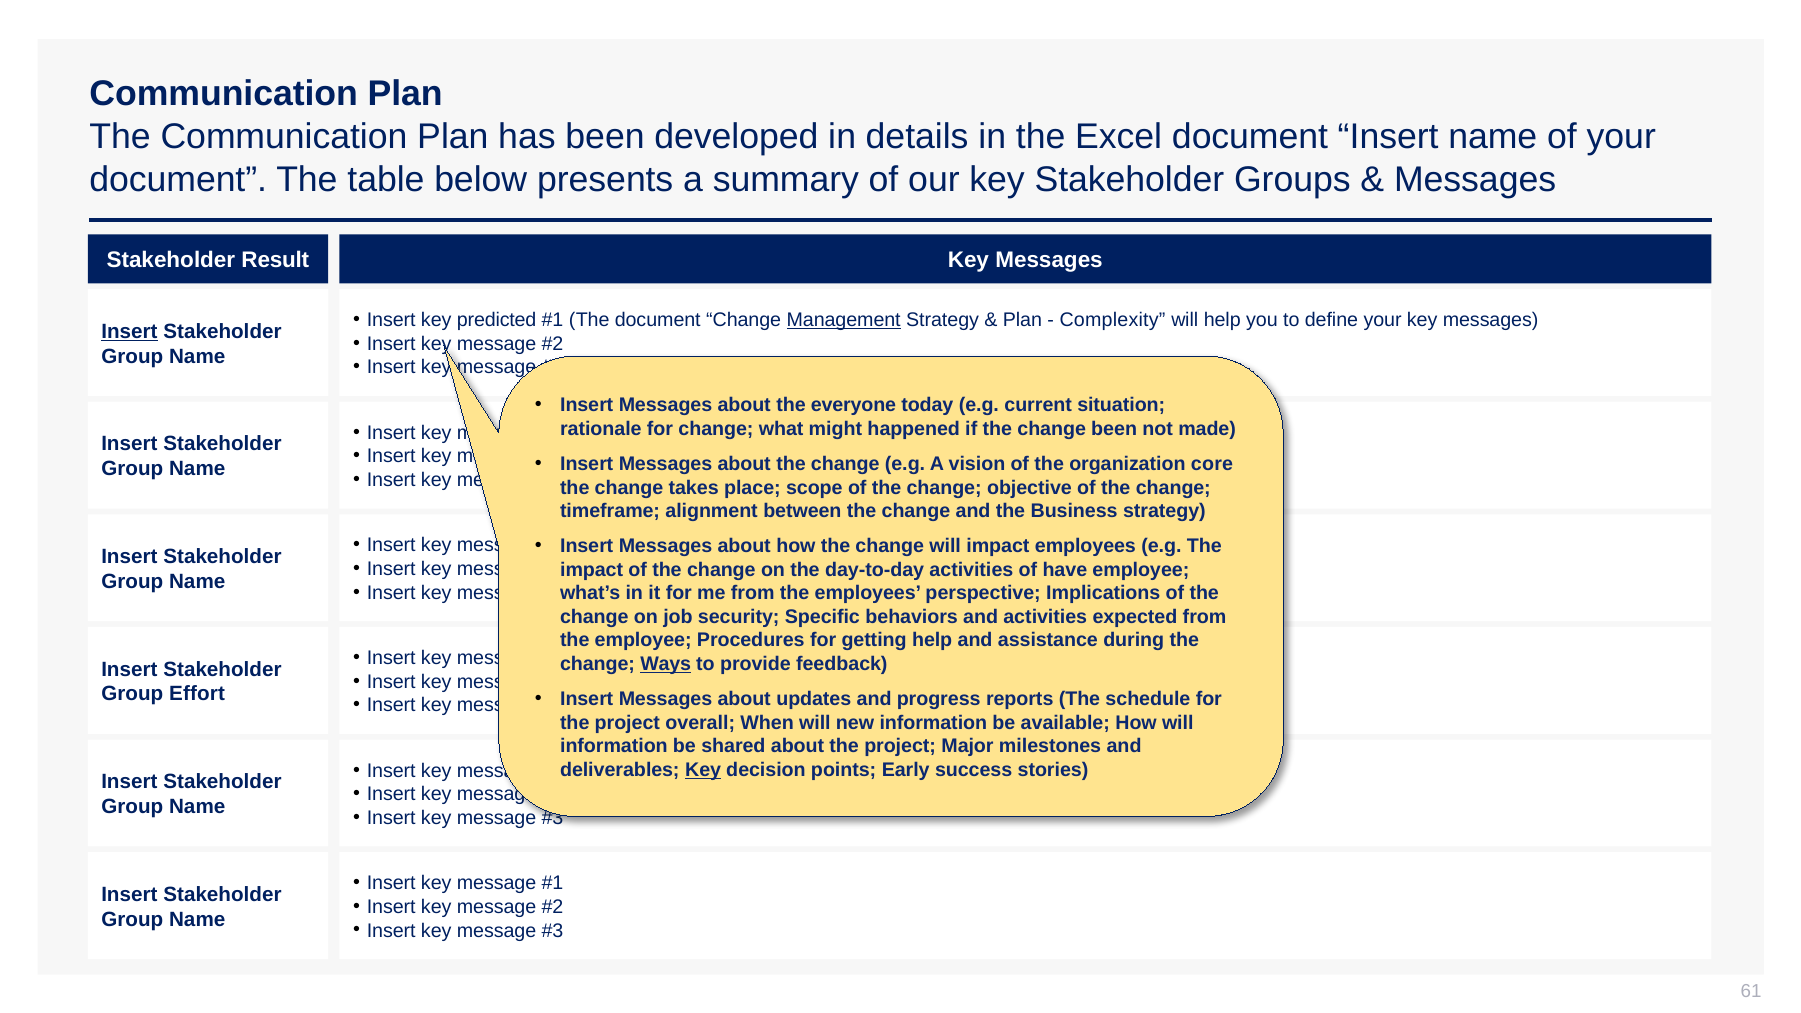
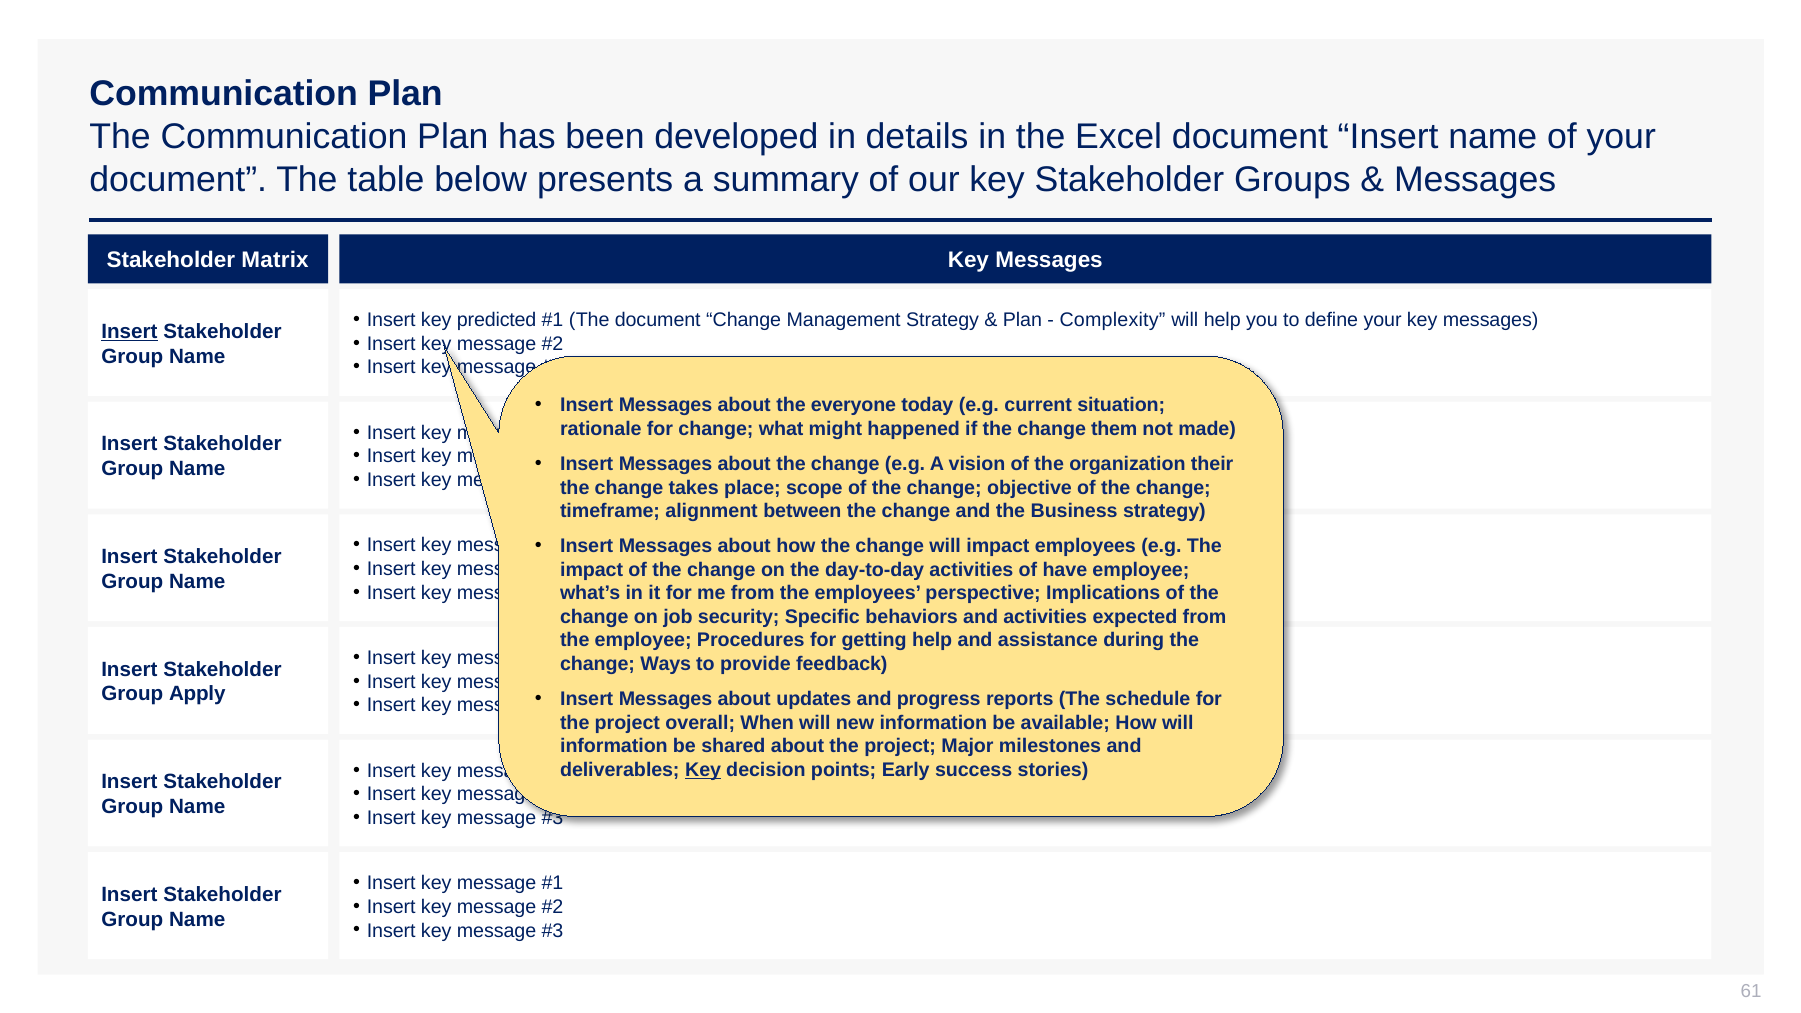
Result: Result -> Matrix (275, 260)
Management underline: present -> none (844, 320)
change been: been -> them (1114, 429)
core: core -> their (1212, 464)
Ways underline: present -> none (666, 664)
Effort: Effort -> Apply (197, 694)
